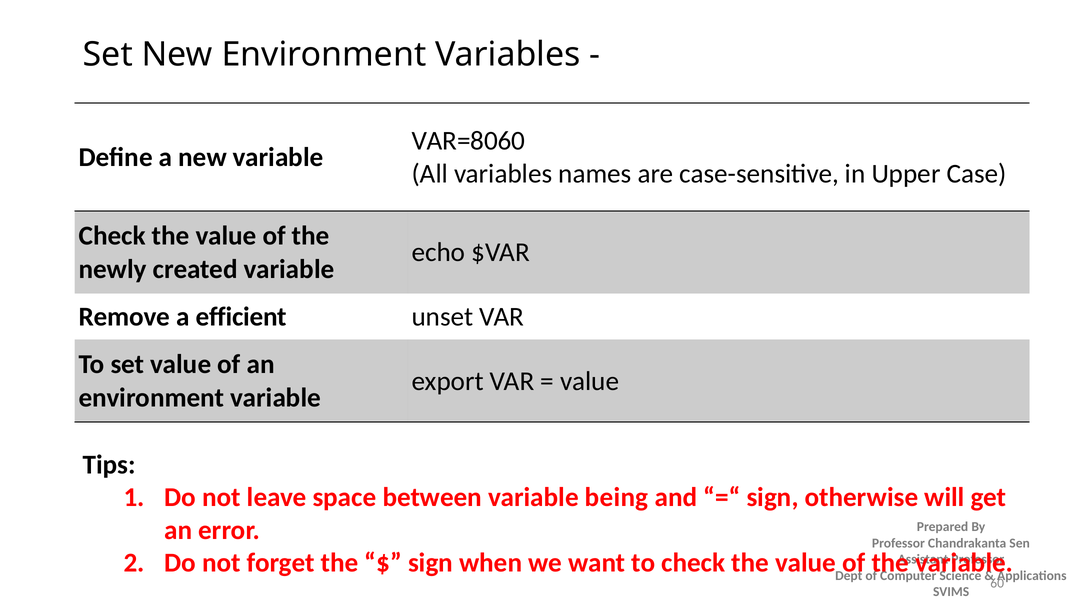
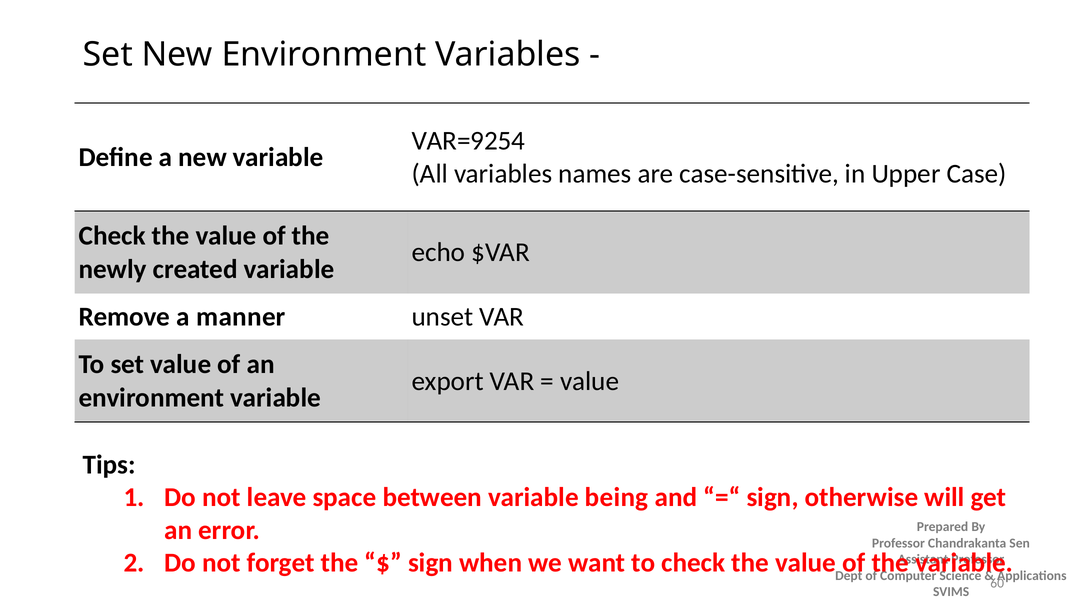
VAR=8060: VAR=8060 -> VAR=9254 (468, 141)
efficient: efficient -> manner (241, 317)
